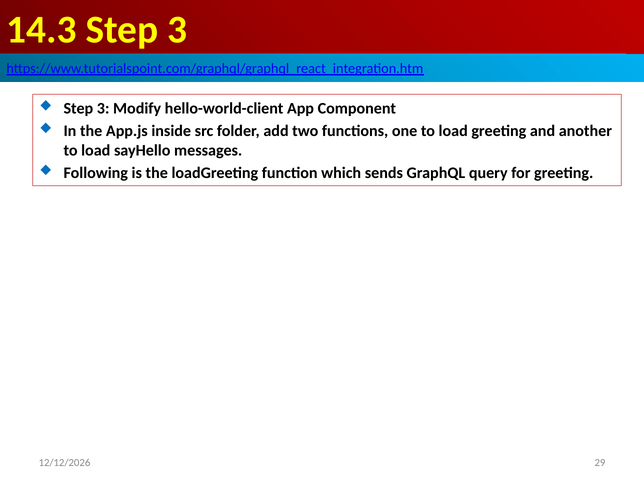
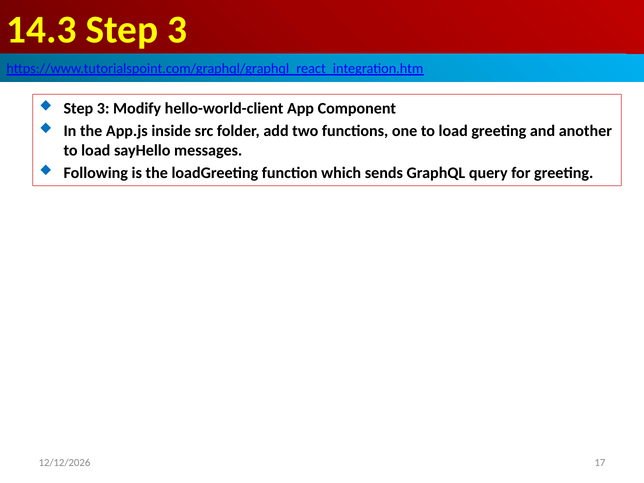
29: 29 -> 17 (600, 463)
